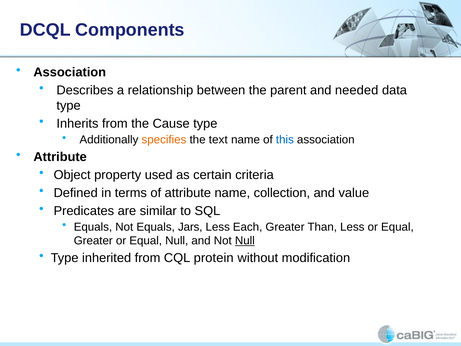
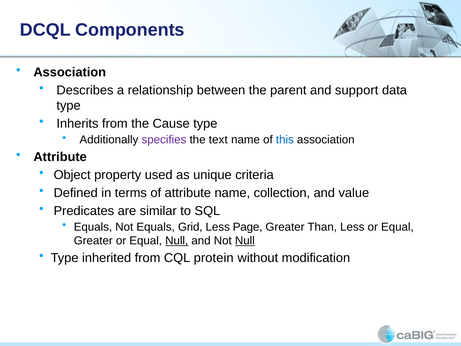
needed: needed -> support (357, 90)
specifies colour: orange -> purple (164, 140)
certain: certain -> unique (212, 175)
Jars: Jars -> Grid (190, 227)
Each: Each -> Page (248, 227)
Null underline: none -> present (177, 241)
